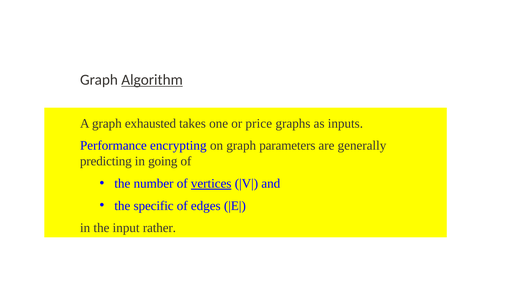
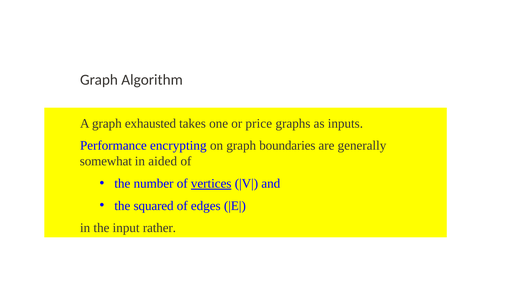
Algorithm underline: present -> none (152, 80)
parameters: parameters -> boundaries (287, 146)
predicting: predicting -> somewhat (106, 161)
going: going -> aided (163, 161)
specific: specific -> squared (154, 206)
